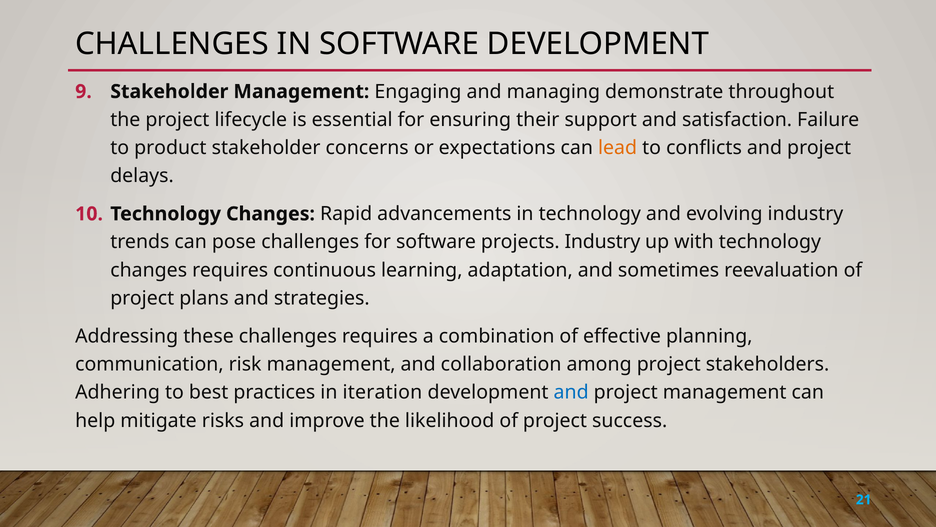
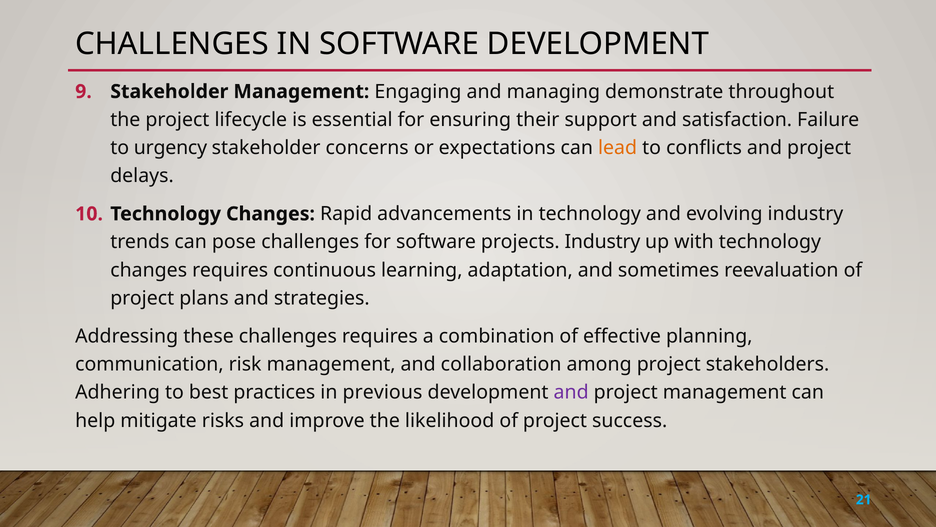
product: product -> urgency (170, 148)
iteration: iteration -> previous (382, 392)
and colour: blue -> purple (571, 392)
